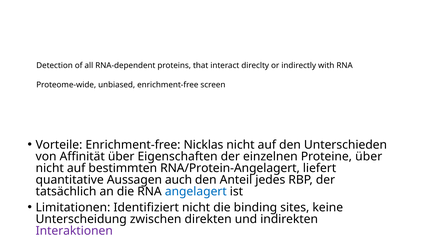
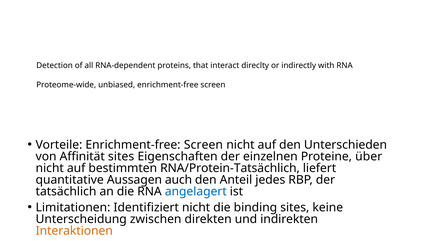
Vorteile Enrichment-free Nicklas: Nicklas -> Screen (203, 145)
Affinität über: über -> sites (121, 157)
RNA/Protein-Angelagert: RNA/Protein-Angelagert -> RNA/Protein-Tatsächlich (230, 168)
Interaktionen colour: purple -> orange (74, 231)
